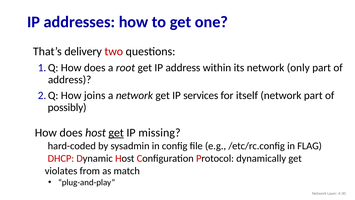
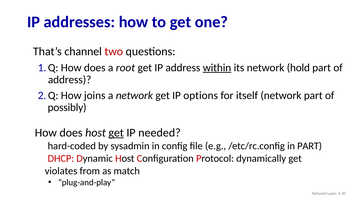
delivery: delivery -> channel (83, 51)
within underline: none -> present (217, 68)
only: only -> hold (298, 68)
services: services -> options (201, 95)
missing: missing -> needed (159, 133)
in FLAG: FLAG -> PART (310, 146)
